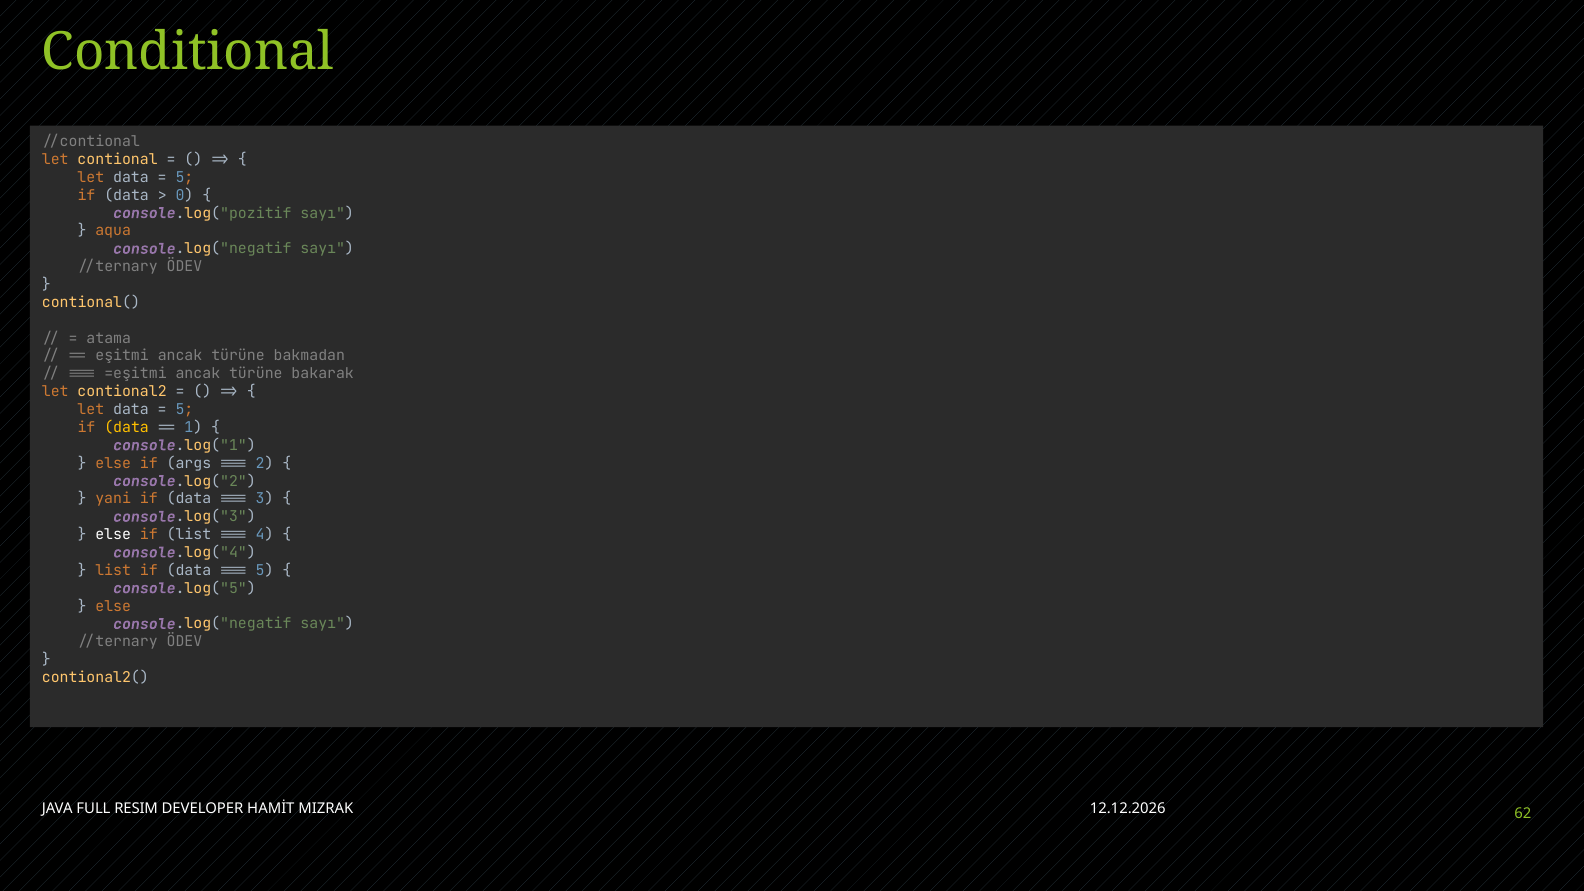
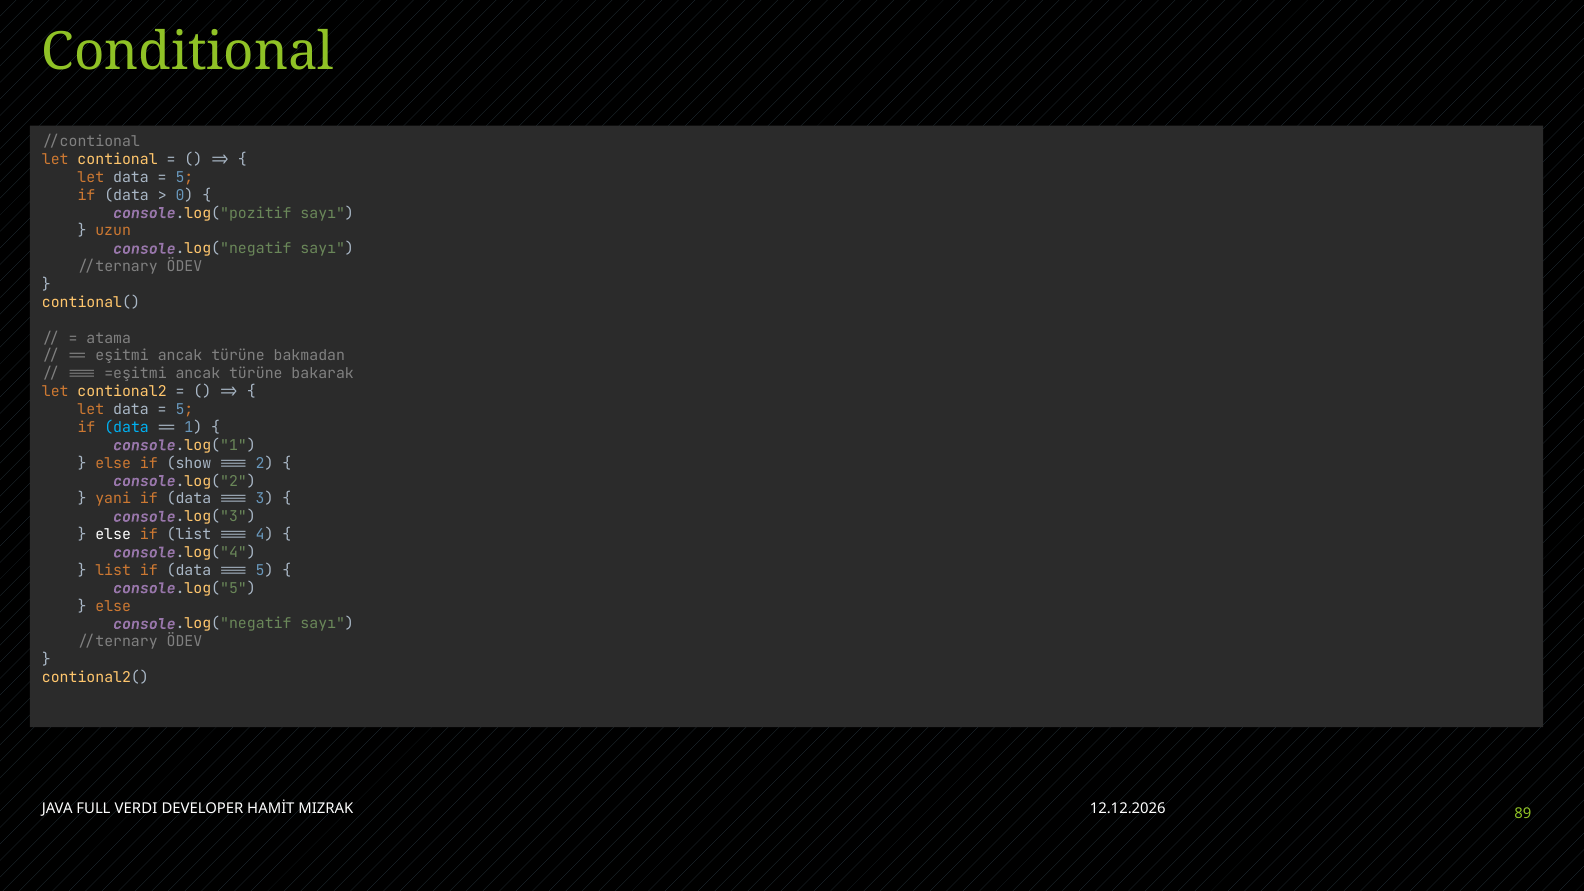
aqua: aqua -> uzun (113, 231)
data colour: yellow -> light blue (127, 427)
args: args -> show (189, 463)
RESIM: RESIM -> VERDI (136, 808)
62: 62 -> 89 (1523, 814)
